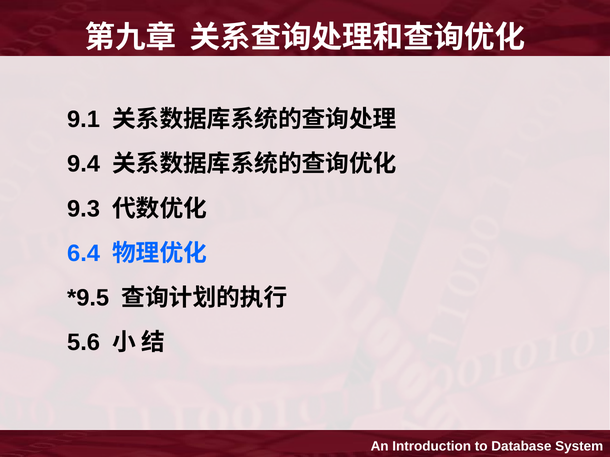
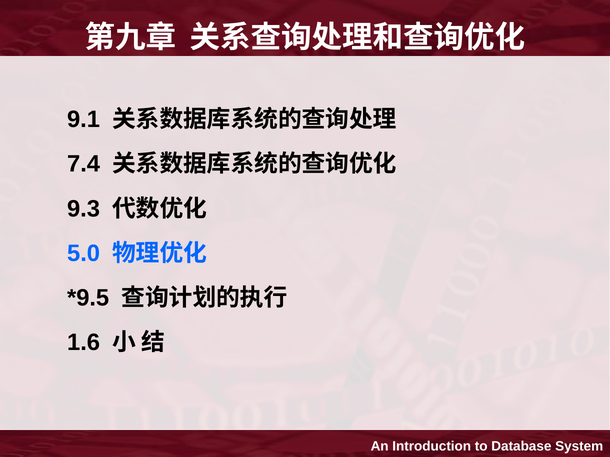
9.4: 9.4 -> 7.4 (84, 164)
6.4: 6.4 -> 5.0 (84, 254)
5.6: 5.6 -> 1.6 (84, 343)
